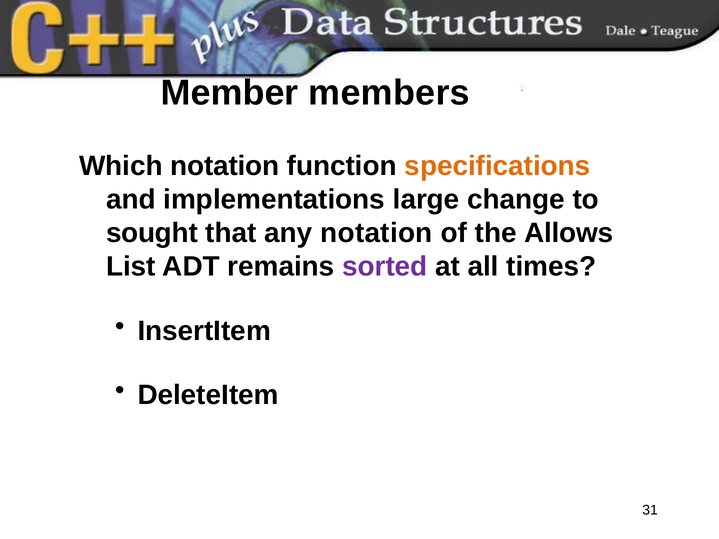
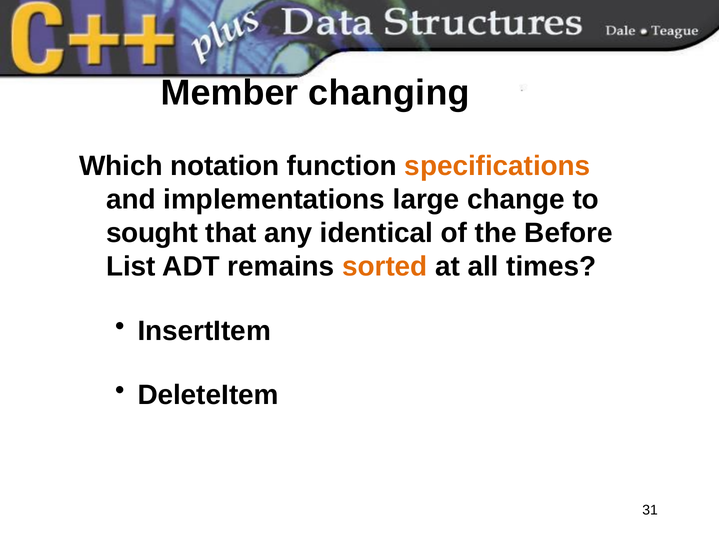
members: members -> changing (389, 93)
any notation: notation -> identical (377, 233)
Allows: Allows -> Before (569, 233)
sorted colour: purple -> orange (385, 267)
